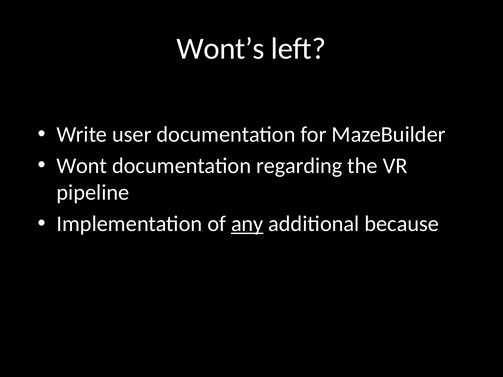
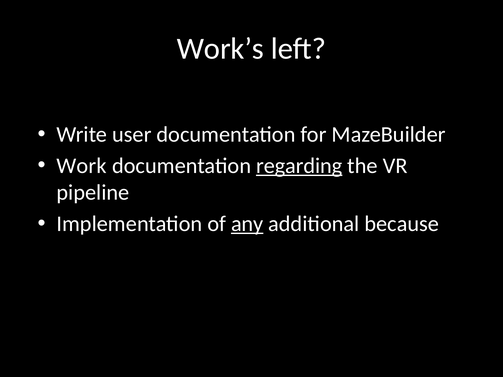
Wont’s: Wont’s -> Work’s (220, 49)
Wont: Wont -> Work (82, 166)
regarding underline: none -> present (299, 166)
